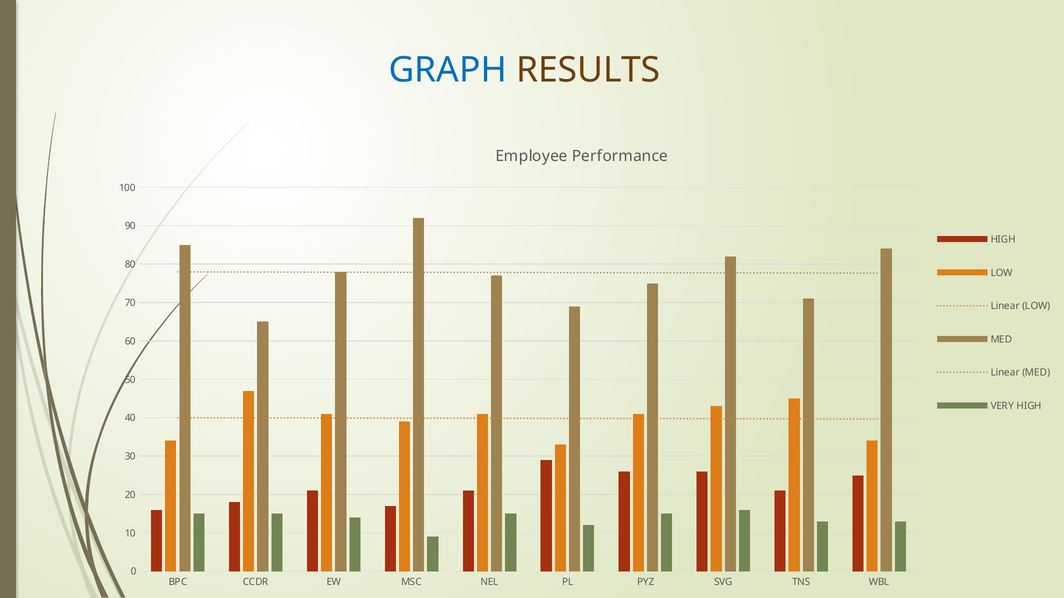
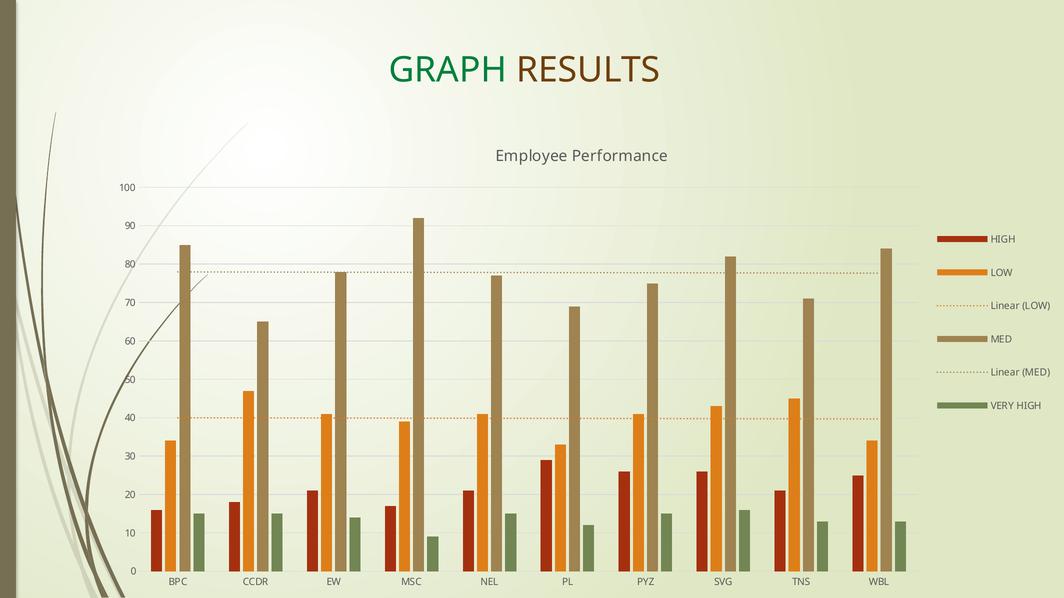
GRAPH colour: blue -> green (448, 70)
